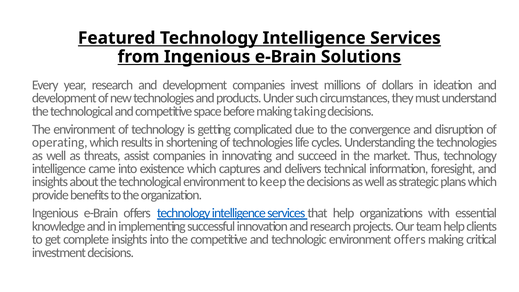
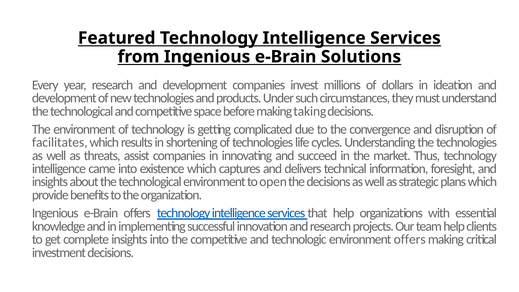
operating: operating -> facilitates (60, 142)
keep: keep -> open (273, 182)
